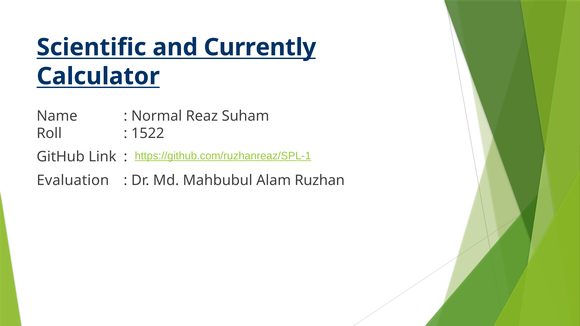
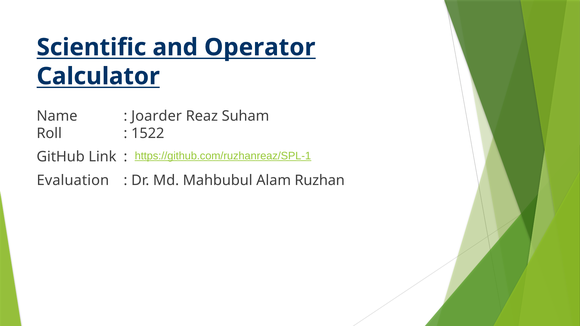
Currently: Currently -> Operator (260, 47)
Normal: Normal -> Joarder (157, 116)
